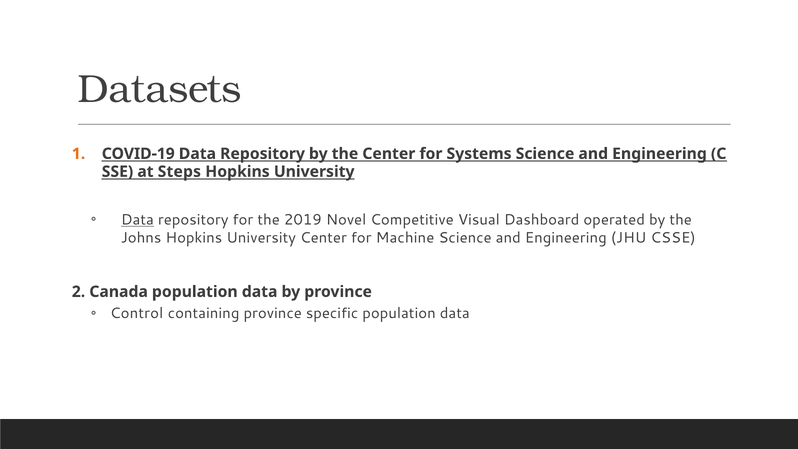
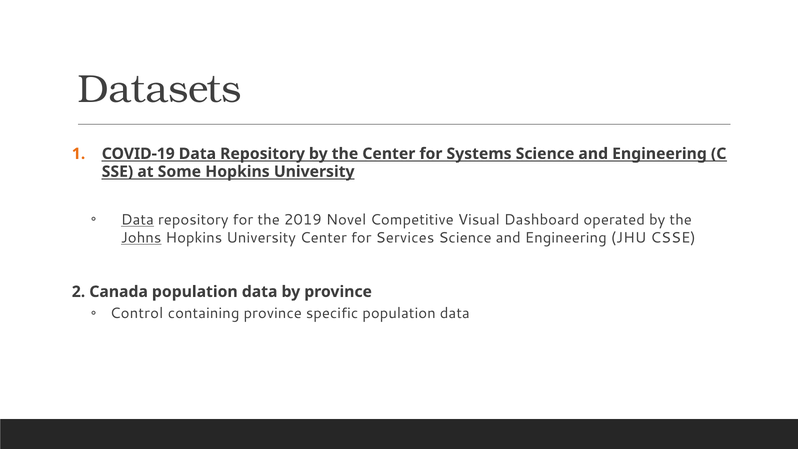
Steps: Steps -> Some (179, 172)
Johns underline: none -> present (141, 238)
Machine: Machine -> Services (405, 238)
